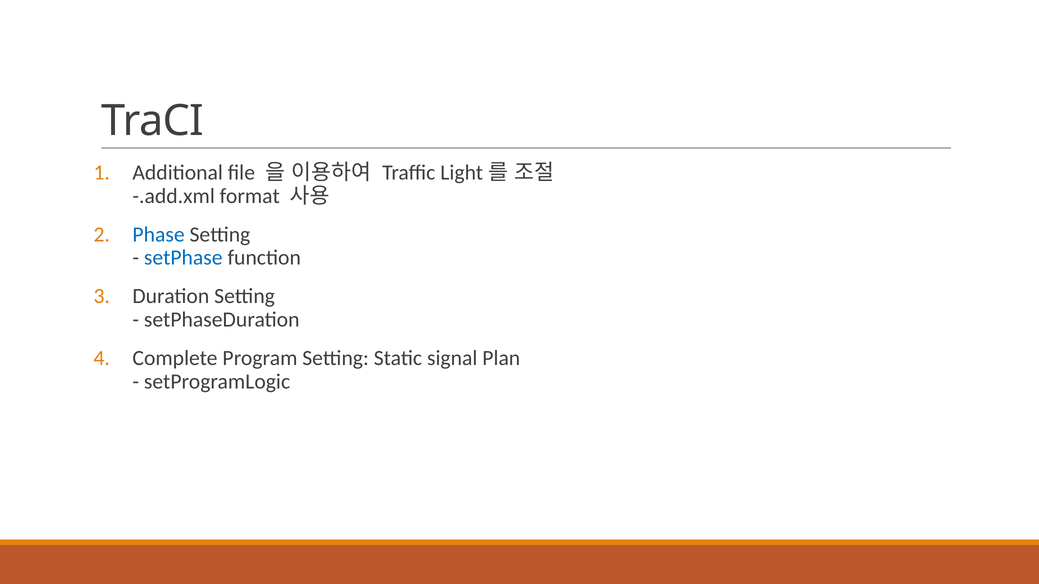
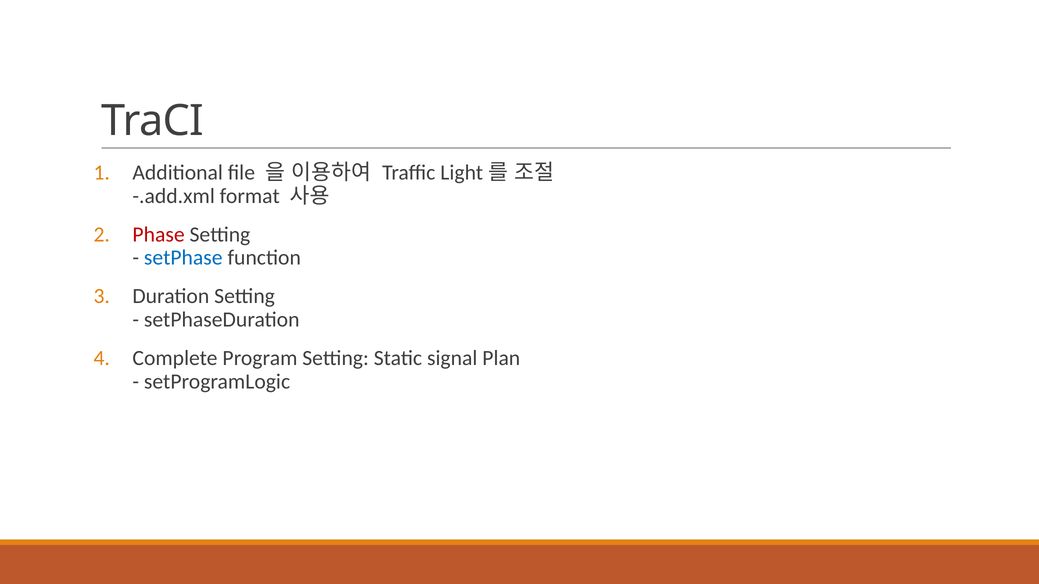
Phase colour: blue -> red (159, 235)
